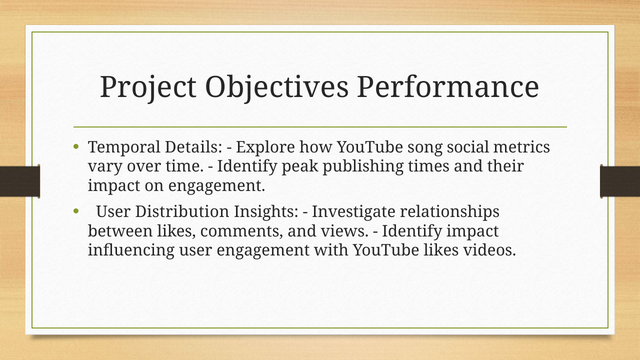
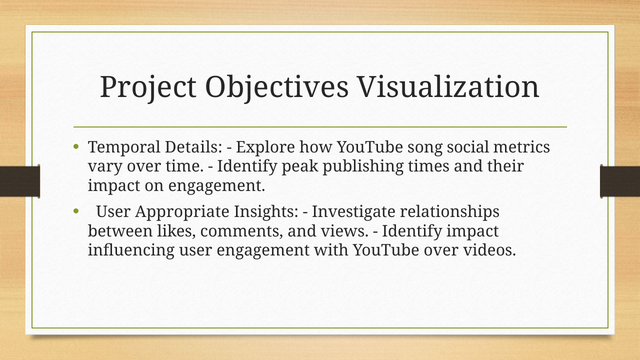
Performance: Performance -> Visualization (448, 88)
Distribution: Distribution -> Appropriate (182, 212)
YouTube likes: likes -> over (441, 251)
